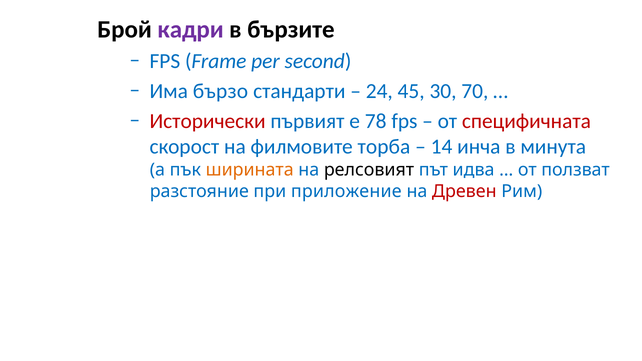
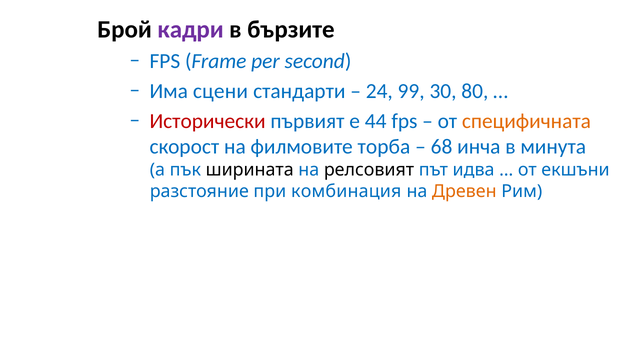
бързо: бързо -> сцени (220, 91)
45: 45 -> 99 (411, 91)
70: 70 -> 80 (475, 91)
78: 78 -> 44 (376, 121)
специфичната colour: red -> orange (526, 121)
14: 14 -> 68 (442, 147)
ширината colour: orange -> black (250, 170)
ползват: ползват -> екшъни (576, 170)
приложение: приложение -> комбинация (346, 191)
Древен colour: red -> orange (464, 191)
